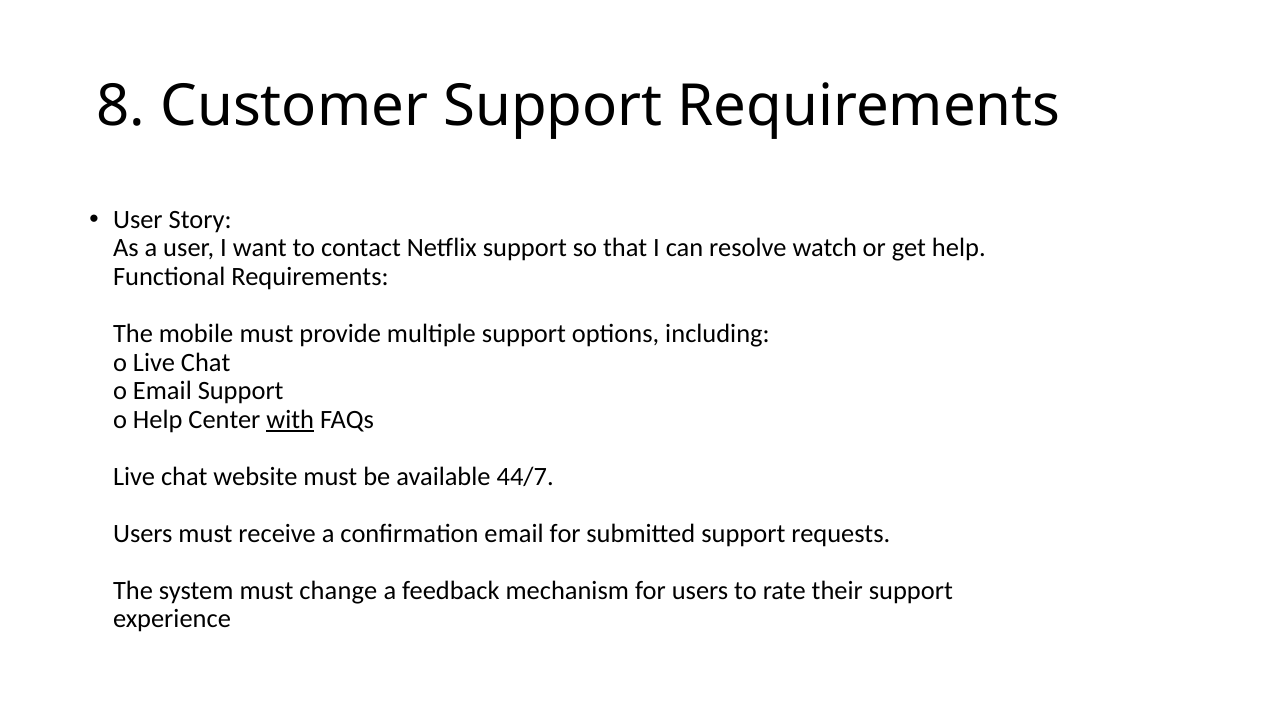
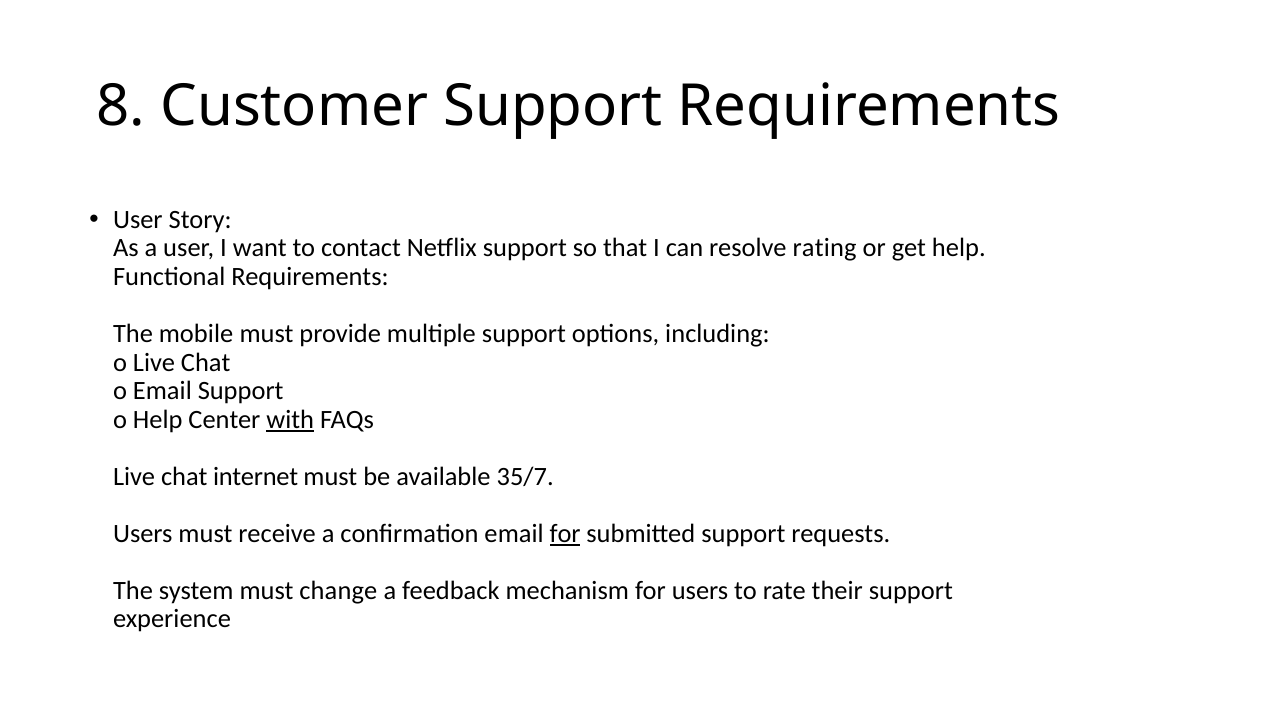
watch: watch -> rating (825, 248)
website: website -> internet (256, 477)
44/7: 44/7 -> 35/7 (525, 477)
for underline: none -> present (565, 534)
